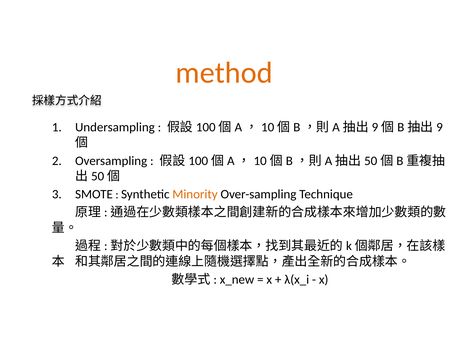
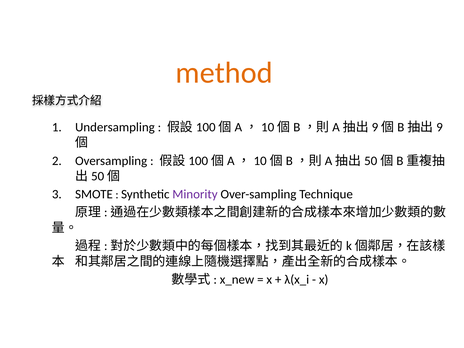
Minority colour: orange -> purple (195, 194)
